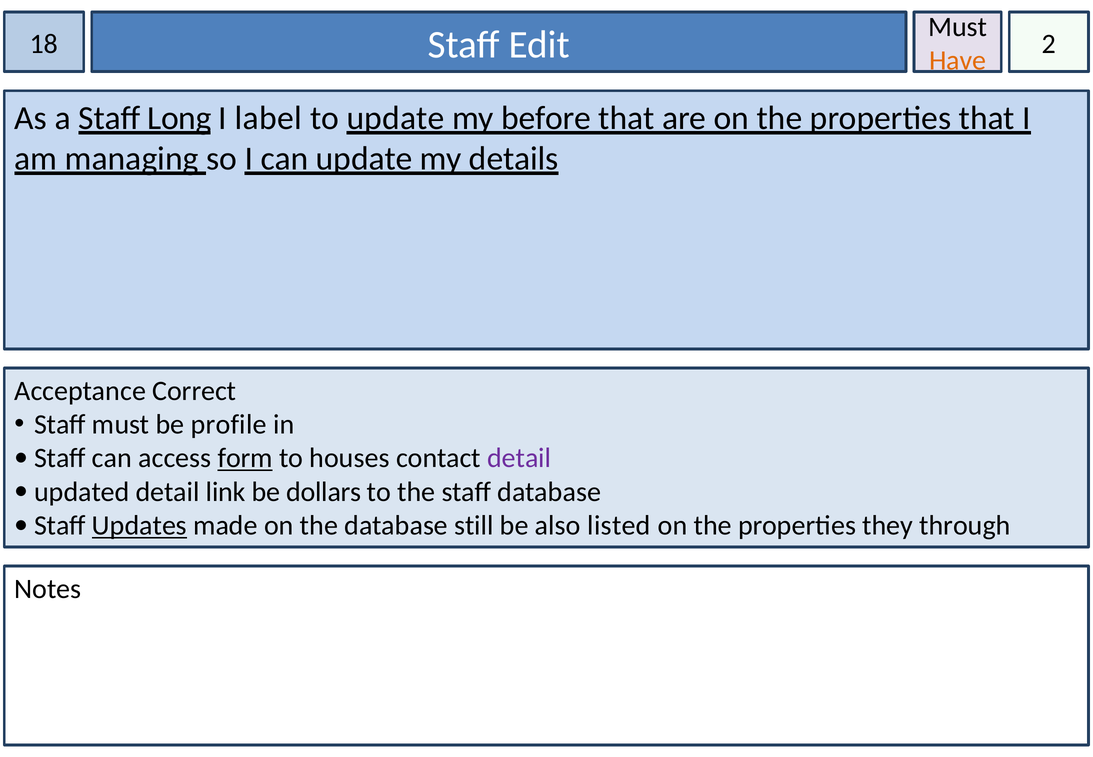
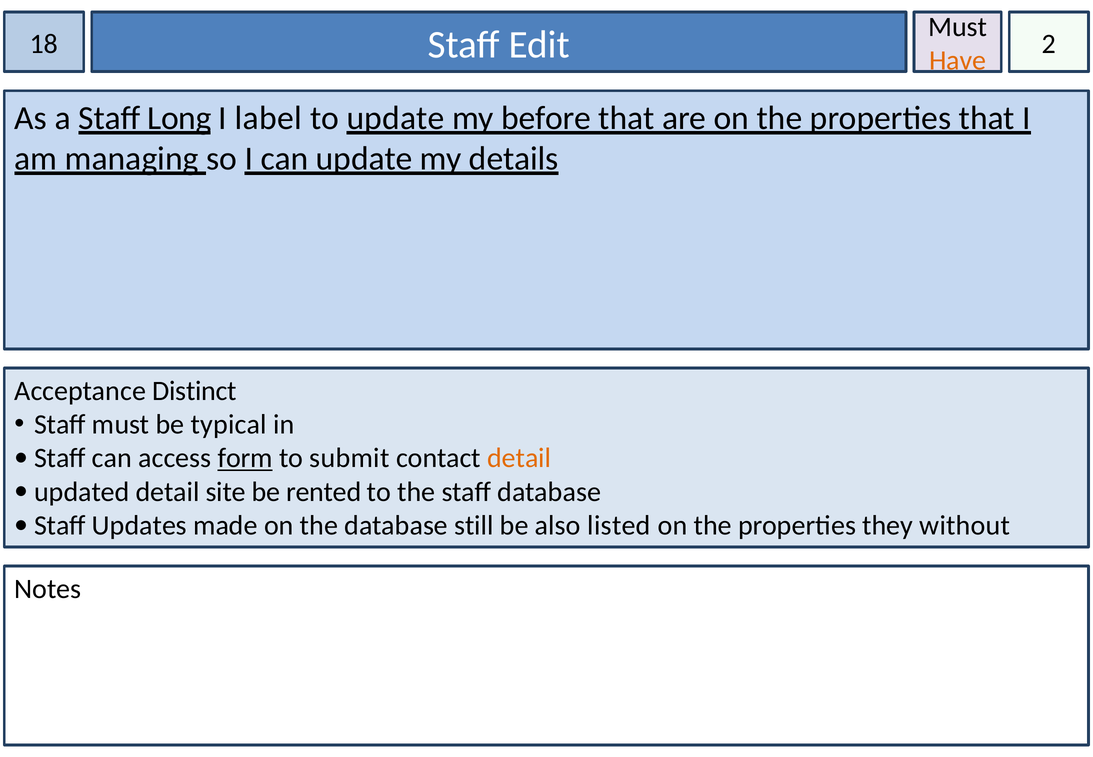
Correct: Correct -> Distinct (194, 391)
profile: profile -> typical (229, 424)
houses: houses -> submit (349, 458)
detail colour: purple -> orange (519, 458)
link: link -> site (226, 492)
dollars: dollars -> rented (324, 492)
Updates underline: present -> none (139, 525)
through: through -> without (965, 525)
